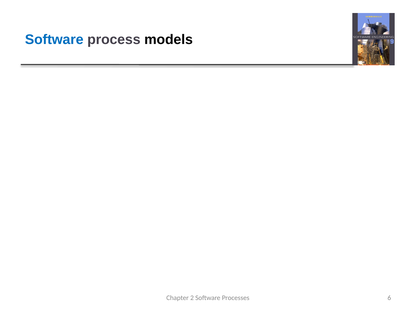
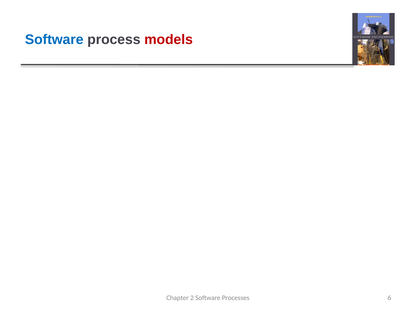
models colour: black -> red (169, 39)
